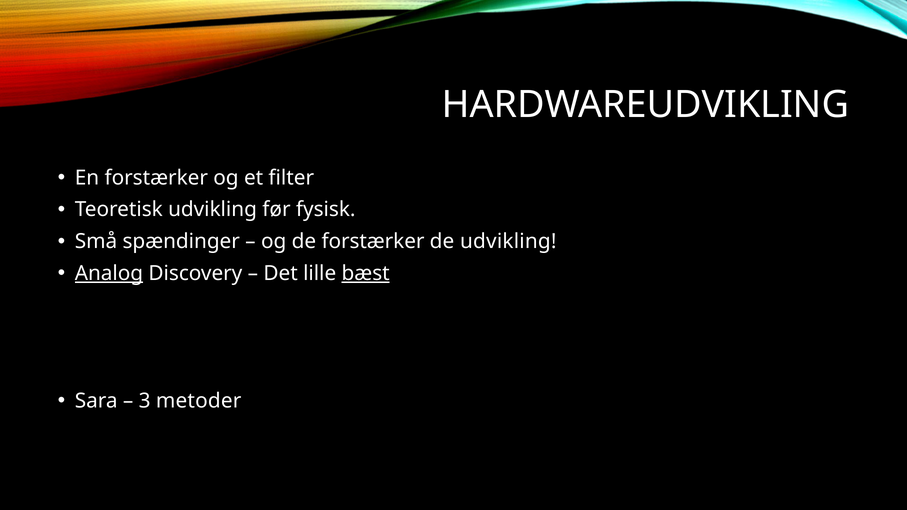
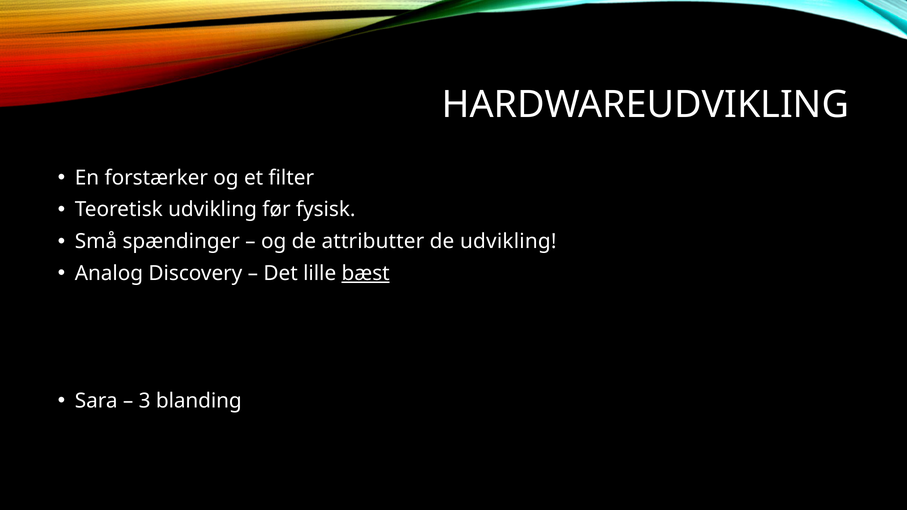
de forstærker: forstærker -> attributter (373, 242)
Analog underline: present -> none (109, 273)
metoder: metoder -> blanding (199, 401)
